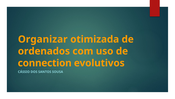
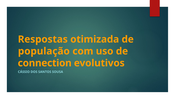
Organizar: Organizar -> Respostas (43, 39)
ordenados: ordenados -> população (44, 51)
